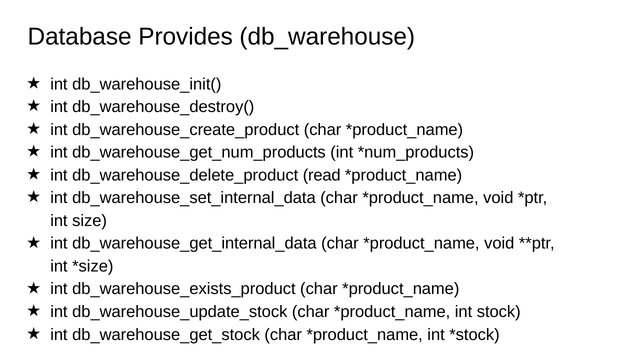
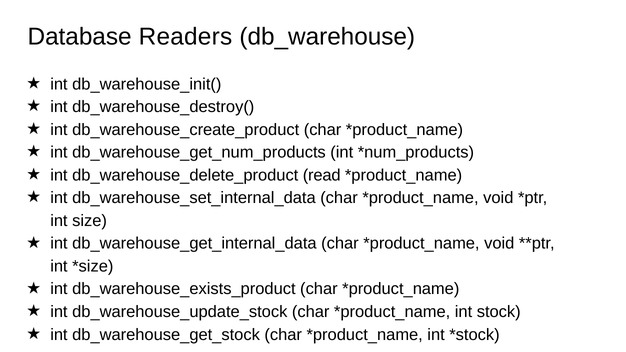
Provides: Provides -> Readers (185, 37)
